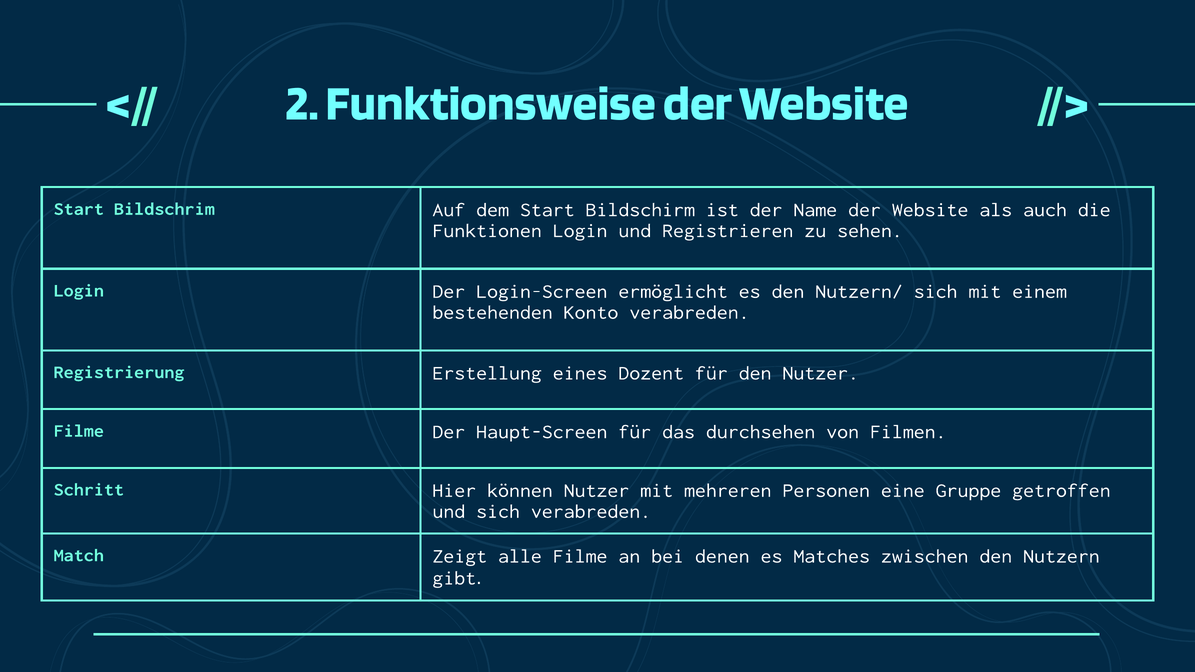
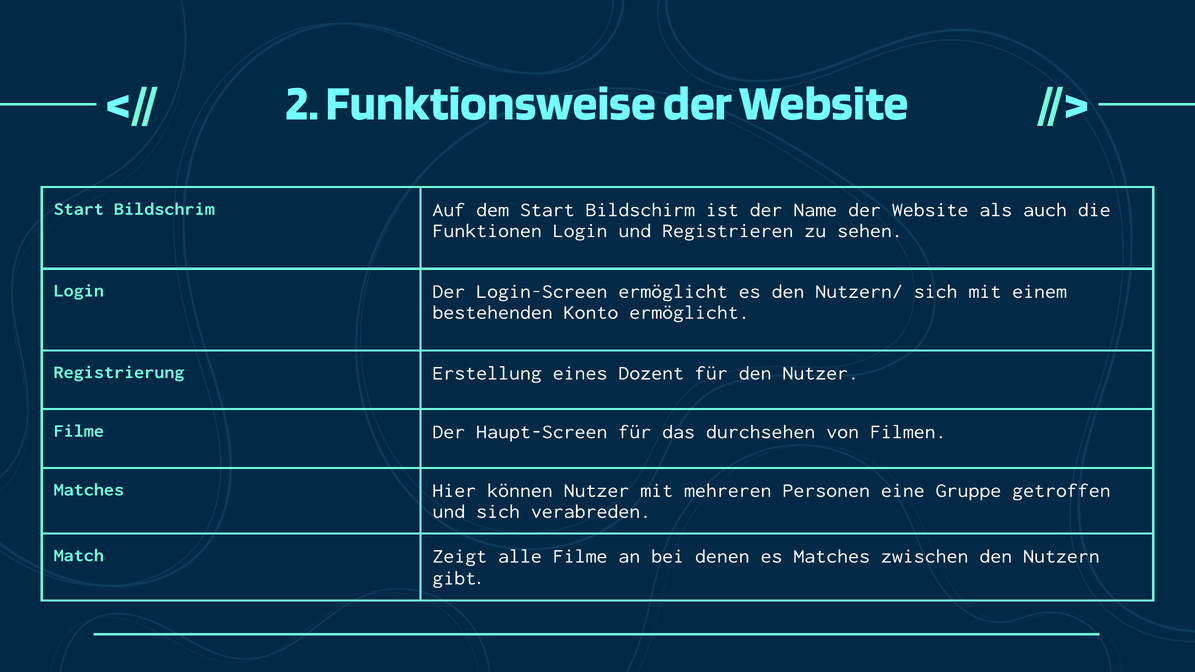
Konto verabreden: verabreden -> ermöglicht (689, 312)
Schritt: Schritt -> Matches (89, 490)
